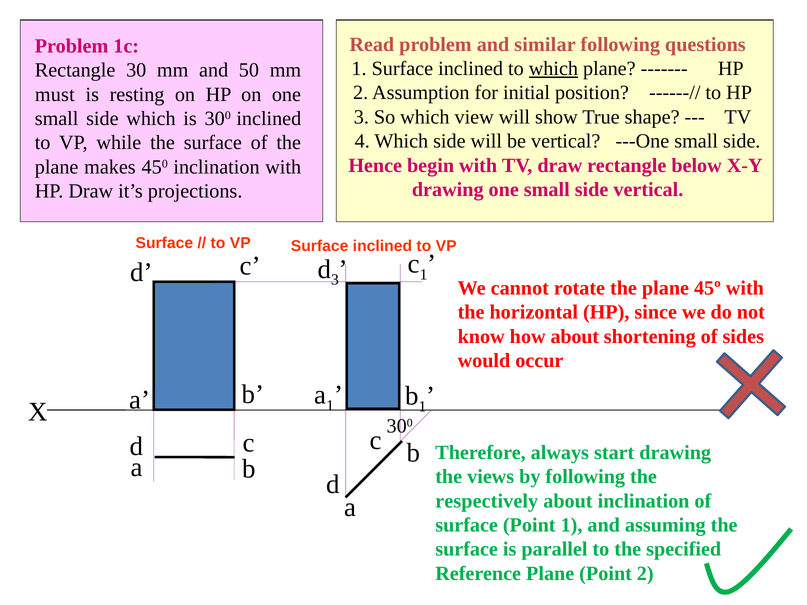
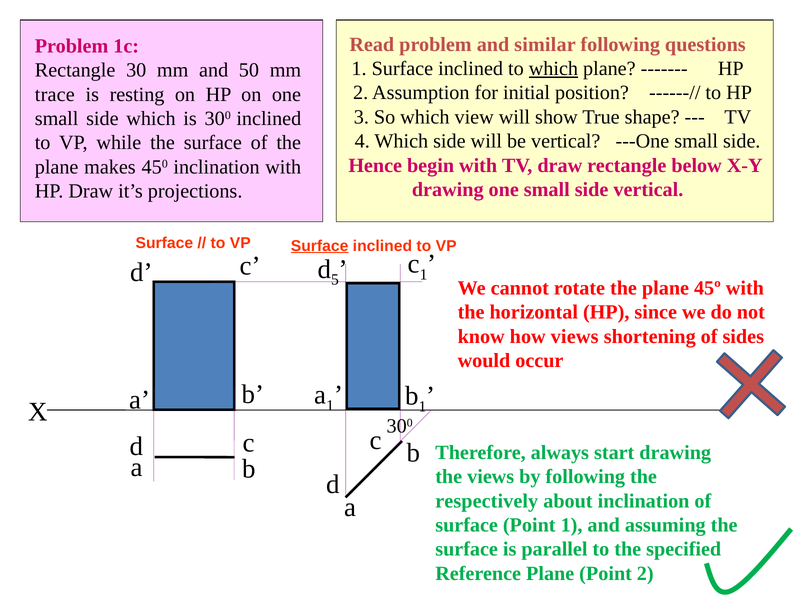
must: must -> trace (55, 94)
Surface underline: none -> present (320, 246)
d 3: 3 -> 5 (335, 280)
how about: about -> views (575, 337)
